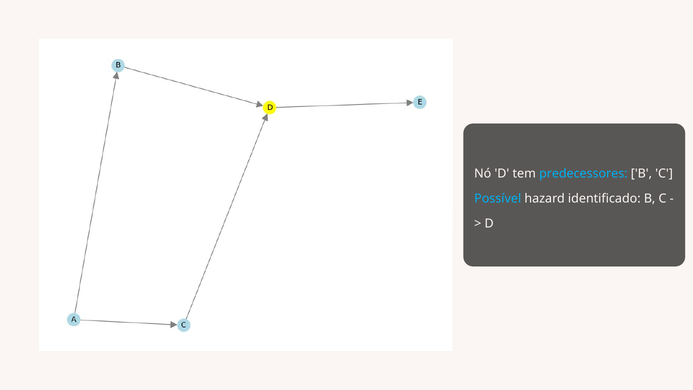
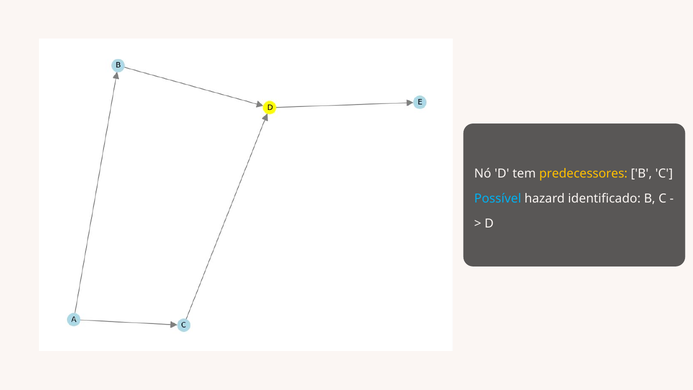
predecessores colour: light blue -> yellow (583, 174)
